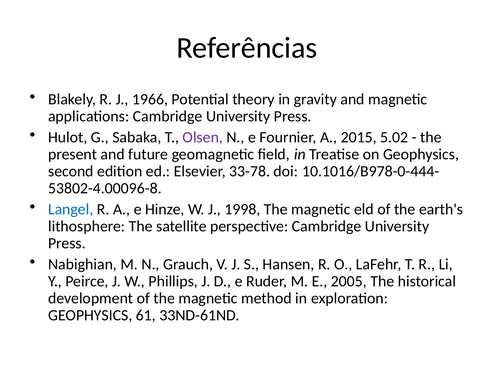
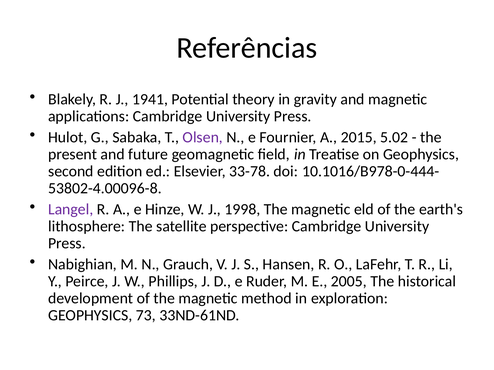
1966: 1966 -> 1941 (150, 99)
Langel colour: blue -> purple (71, 210)
61: 61 -> 73 (146, 316)
